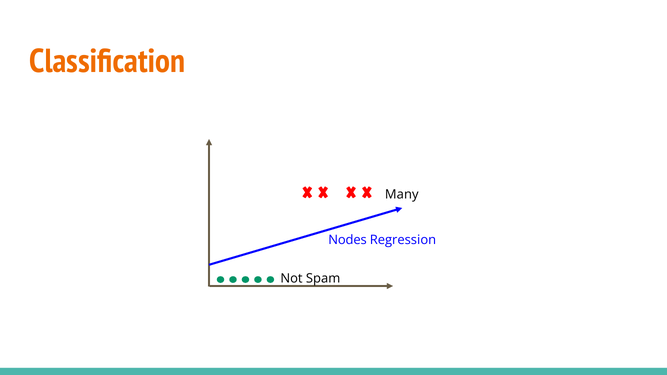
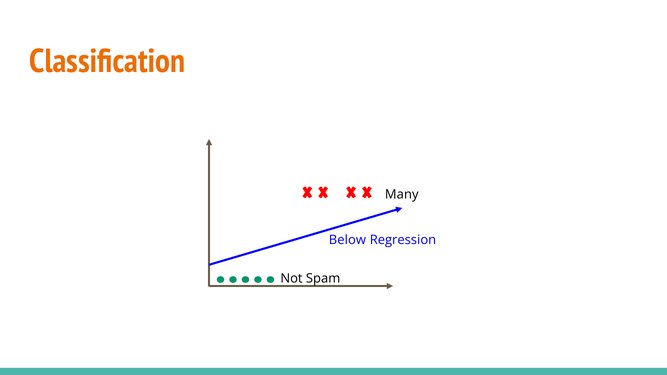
Nodes: Nodes -> Below (347, 240)
